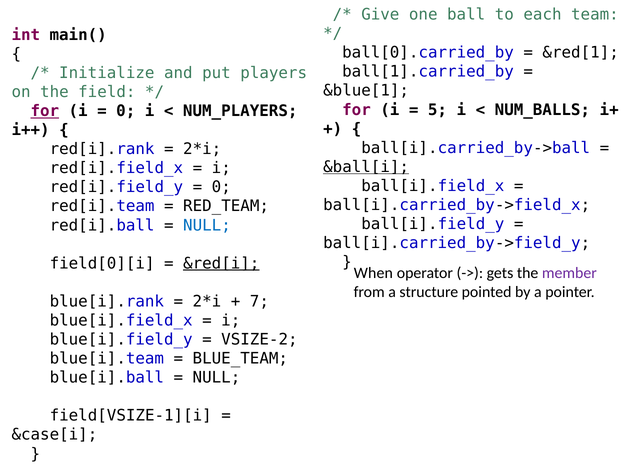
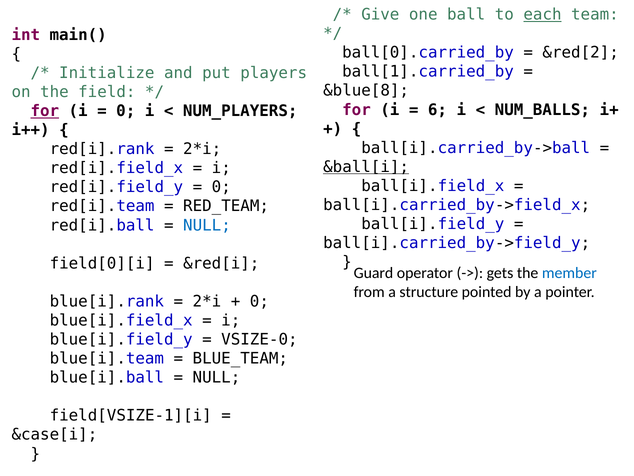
each underline: none -> present (543, 15)
&red[1: &red[1 -> &red[2 (581, 53)
&blue[1: &blue[1 -> &blue[8 (366, 91)
5: 5 -> 6 (437, 110)
&red[i underline: present -> none (221, 263)
When: When -> Guard (373, 273)
member colour: purple -> blue (569, 273)
7: 7 -> 0 (259, 301)
VSIZE-2: VSIZE-2 -> VSIZE-0 (259, 339)
